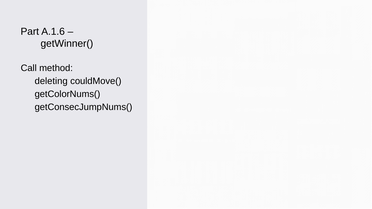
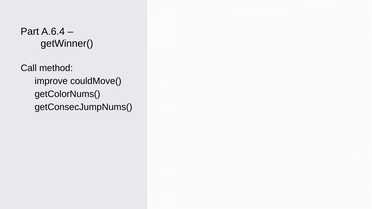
A.1.6: A.1.6 -> A.6.4 (53, 32)
deleting: deleting -> improve (51, 81)
